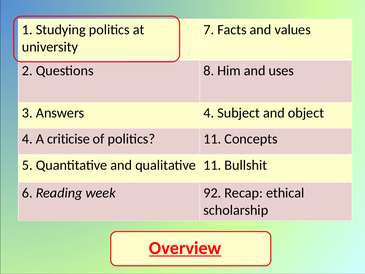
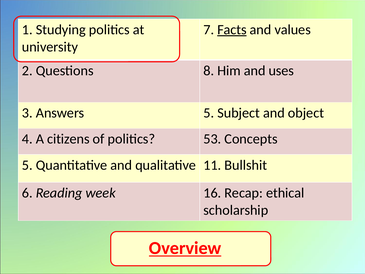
Facts underline: none -> present (232, 30)
Answers 4: 4 -> 5 (209, 113)
criticise: criticise -> citizens (68, 139)
politics 11: 11 -> 53 (212, 139)
92: 92 -> 16 (212, 193)
